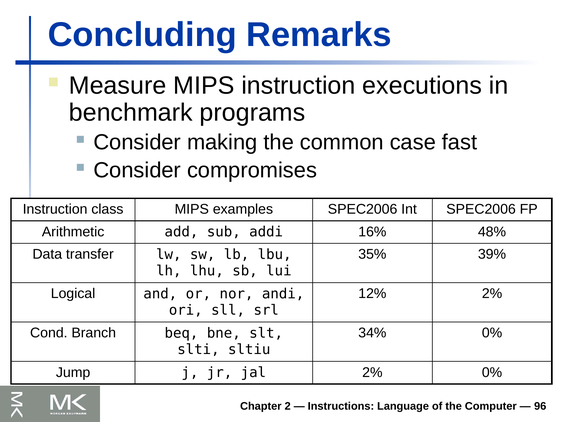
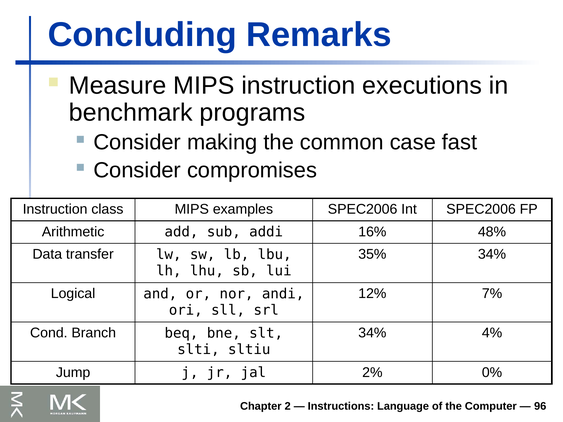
35% 39%: 39% -> 34% (492, 254)
12% 2%: 2% -> 7% (492, 294)
34% 0%: 0% -> 4% (492, 333)
